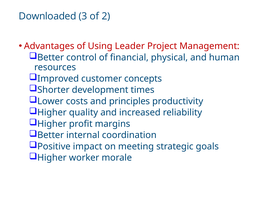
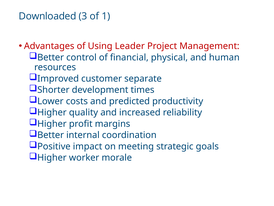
2: 2 -> 1 (106, 16)
concepts: concepts -> separate (143, 78)
principles: principles -> predicted (129, 101)
